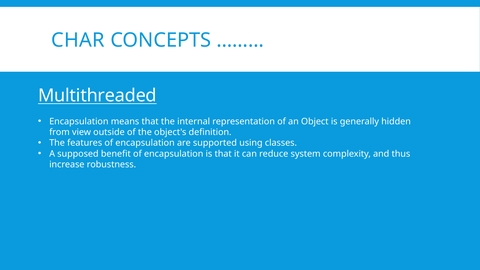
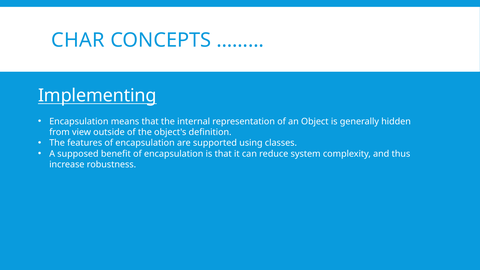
Multithreaded: Multithreaded -> Implementing (97, 95)
